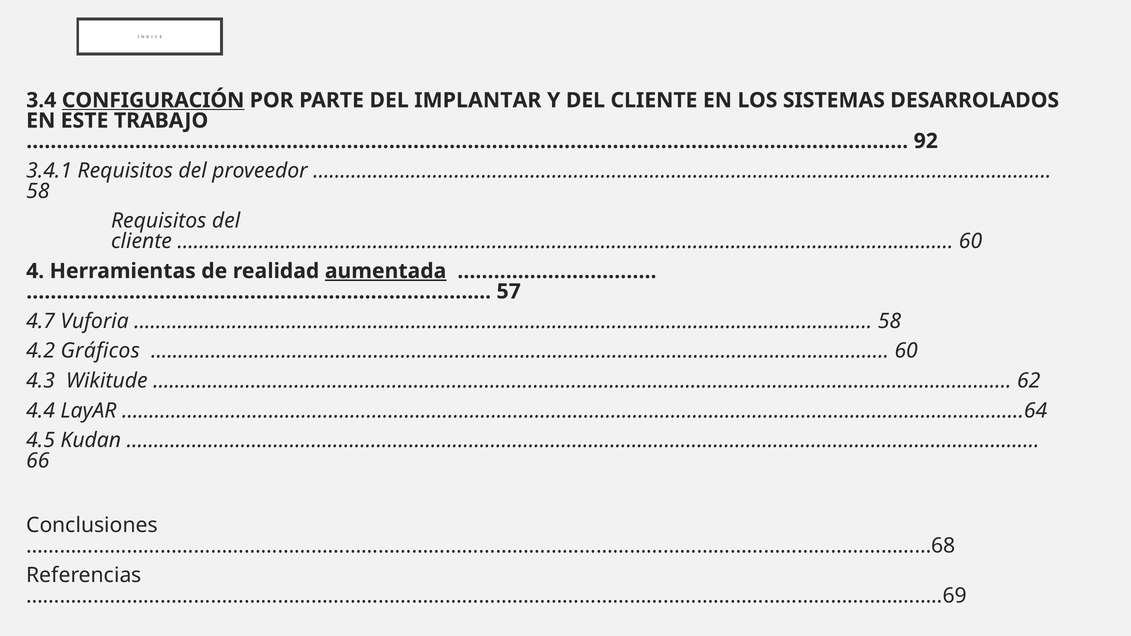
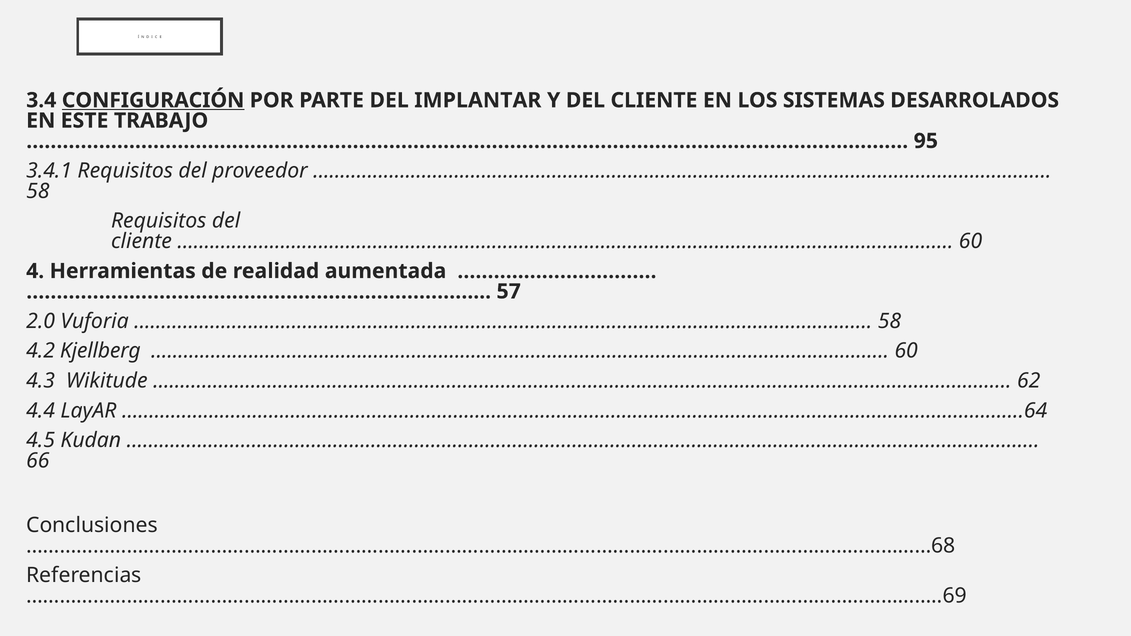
92: 92 -> 95 (926, 141)
aumentada underline: present -> none (386, 271)
4.7: 4.7 -> 2.0 (41, 321)
Gráficos: Gráficos -> Kjellberg (100, 351)
